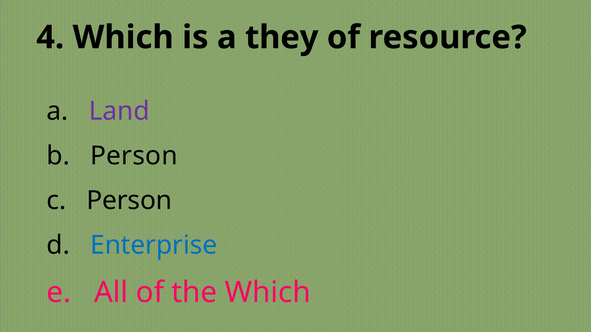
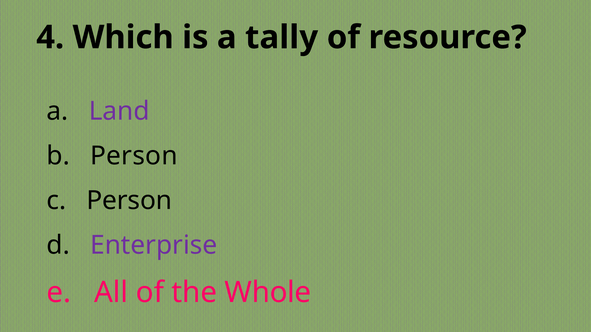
they: they -> tally (282, 37)
Enterprise colour: blue -> purple (154, 246)
the Which: Which -> Whole (268, 293)
